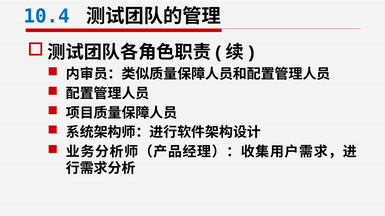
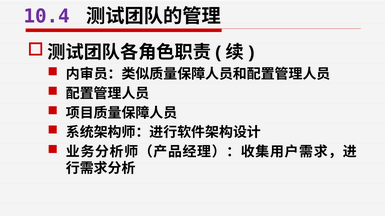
10.4 colour: blue -> purple (47, 16)
